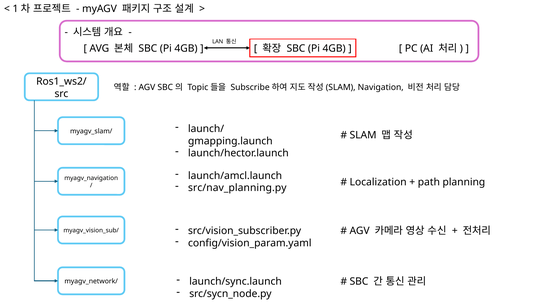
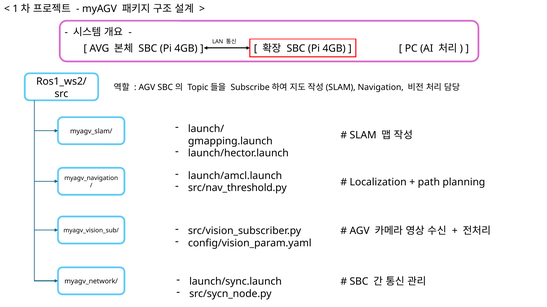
src/nav_planning.py: src/nav_planning.py -> src/nav_threshold.py (237, 188)
